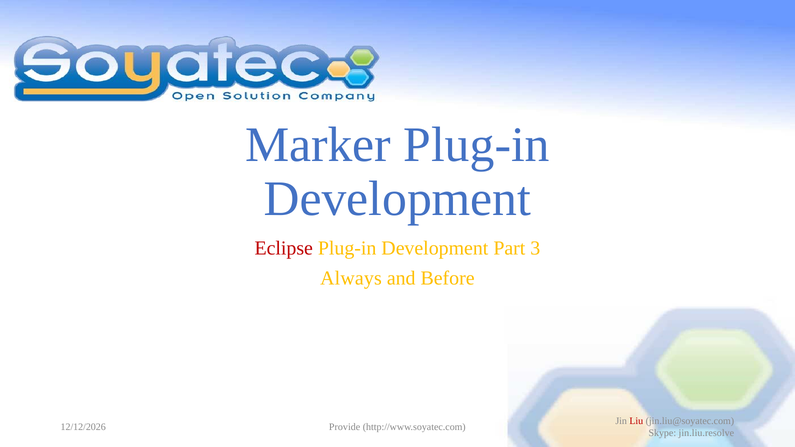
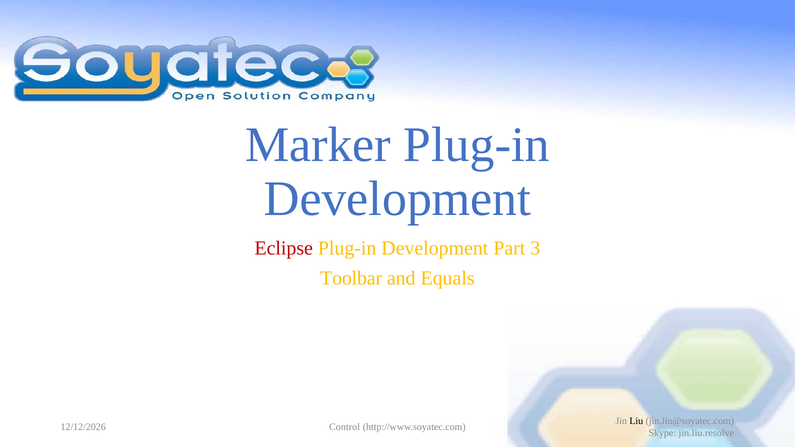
Always: Always -> Toolbar (351, 278)
Before: Before -> Equals (448, 278)
Liu colour: red -> black (636, 421)
Provide: Provide -> Control (345, 427)
